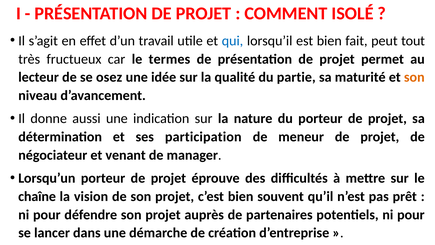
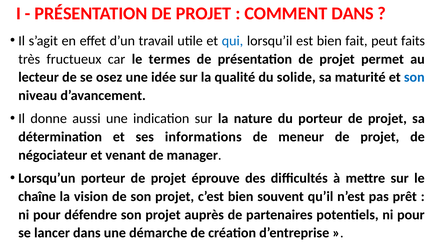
COMMENT ISOLÉ: ISOLÉ -> DANS (353, 13)
tout: tout -> faits (413, 41)
partie: partie -> solide (296, 77)
son colour: orange -> blue (414, 77)
participation: participation -> informations (203, 137)
